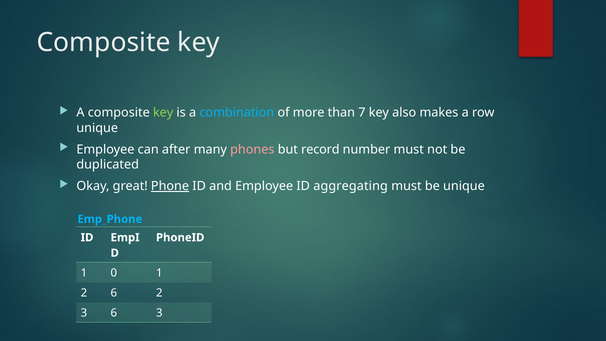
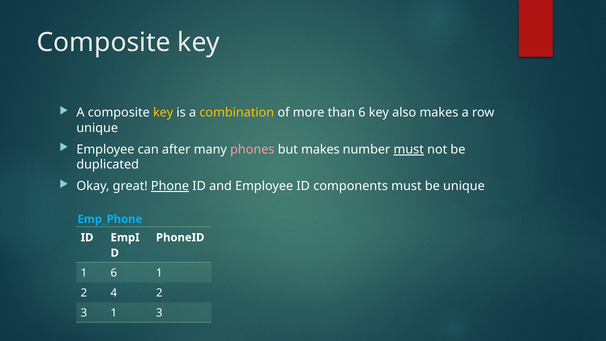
key colour: light green -> yellow (163, 113)
combination colour: light blue -> yellow (237, 113)
than 7: 7 -> 6 (362, 113)
but record: record -> makes (320, 149)
must underline: none -> present (409, 149)
aggregating: aggregating -> components (351, 186)
1 0: 0 -> 6 (114, 273)
2 6: 6 -> 4 (114, 293)
3 6: 6 -> 1 (114, 313)
